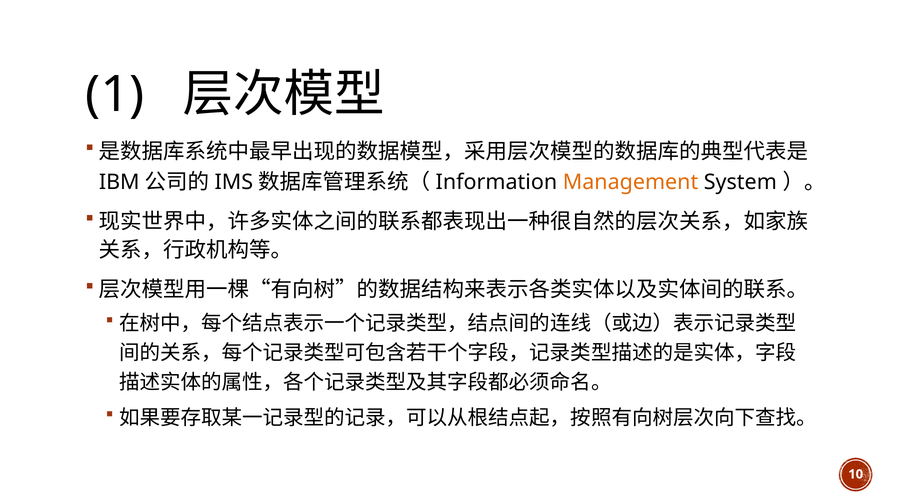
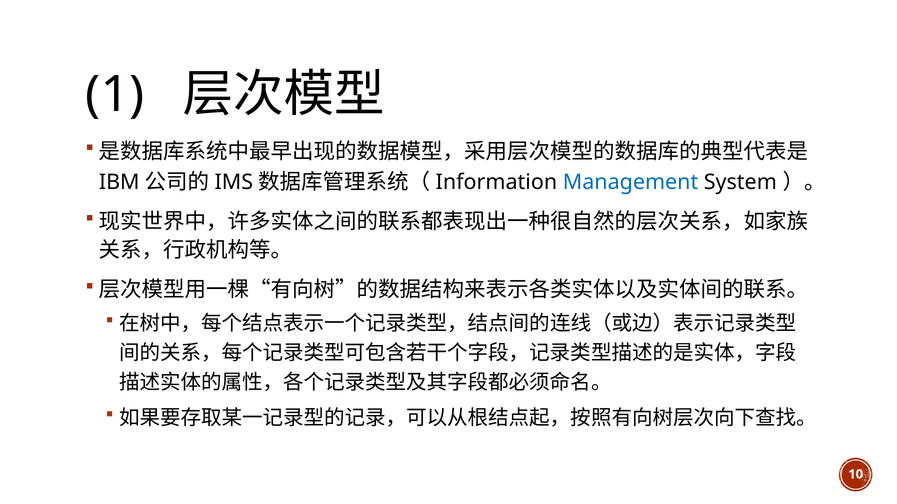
Management colour: orange -> blue (631, 183)
